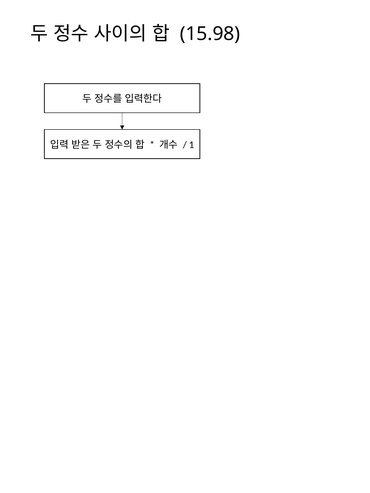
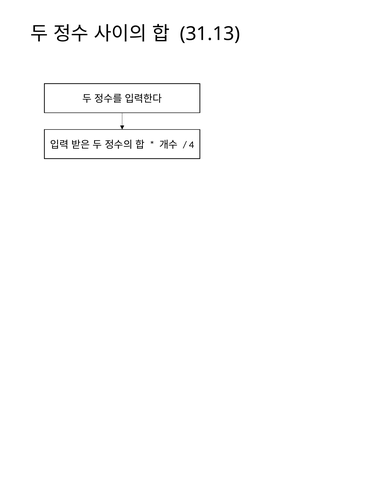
15.98: 15.98 -> 31.13 (210, 34)
1: 1 -> 4 (192, 145)
